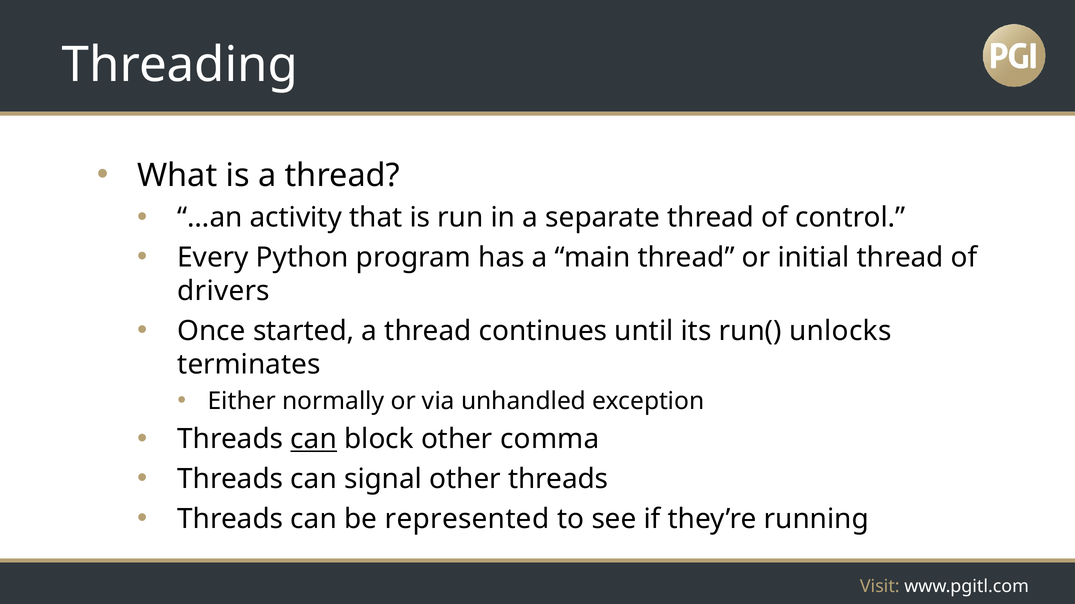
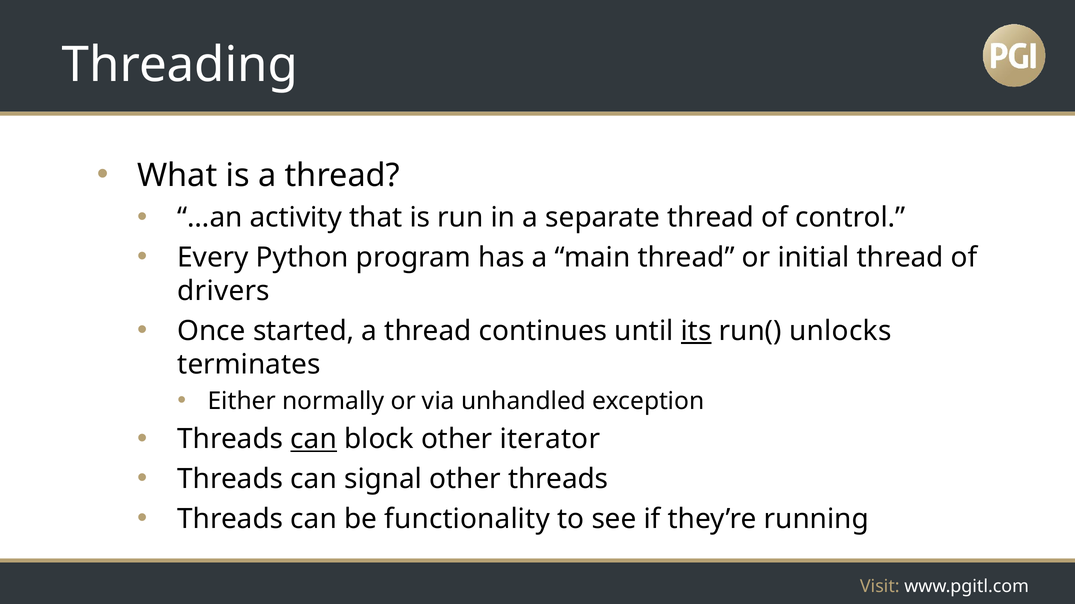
its underline: none -> present (696, 331)
comma: comma -> iterator (550, 440)
represented: represented -> functionality (467, 519)
